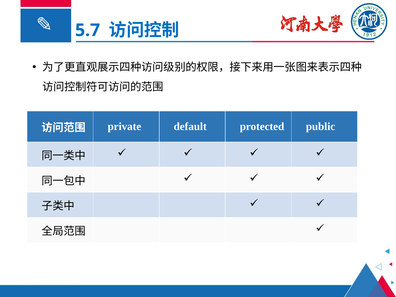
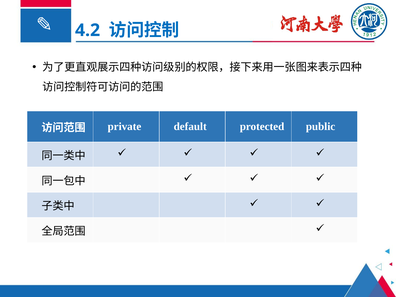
5.7: 5.7 -> 4.2 (88, 30)
